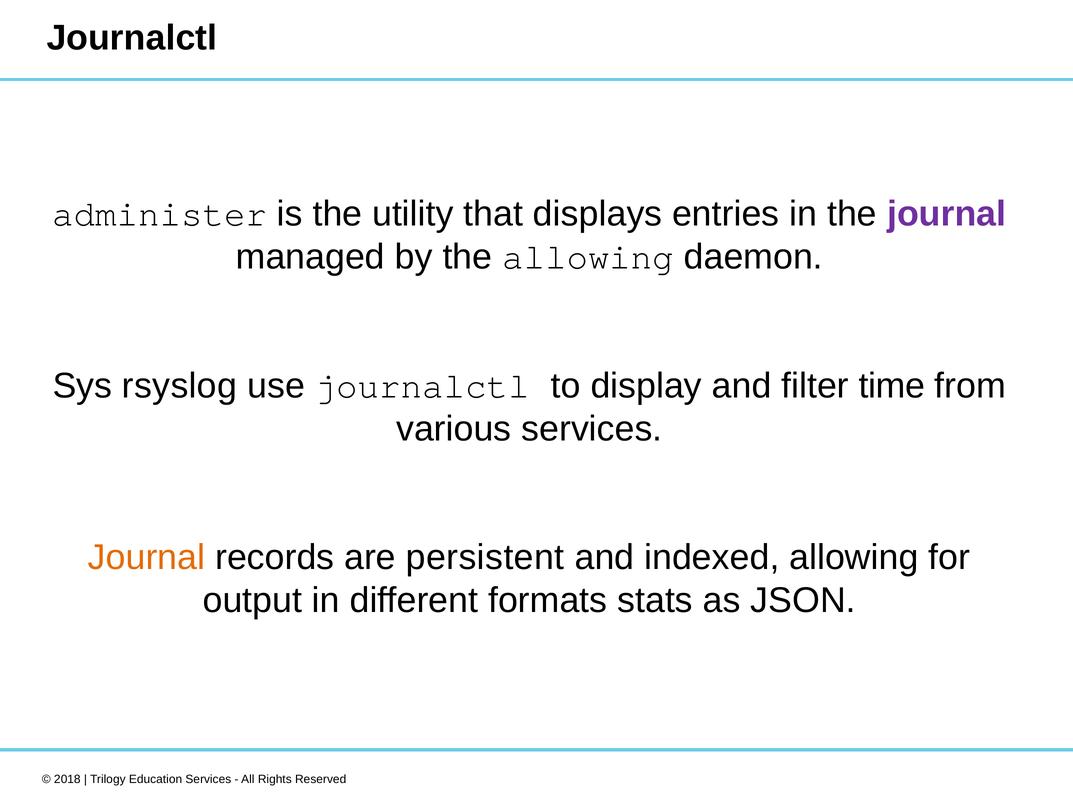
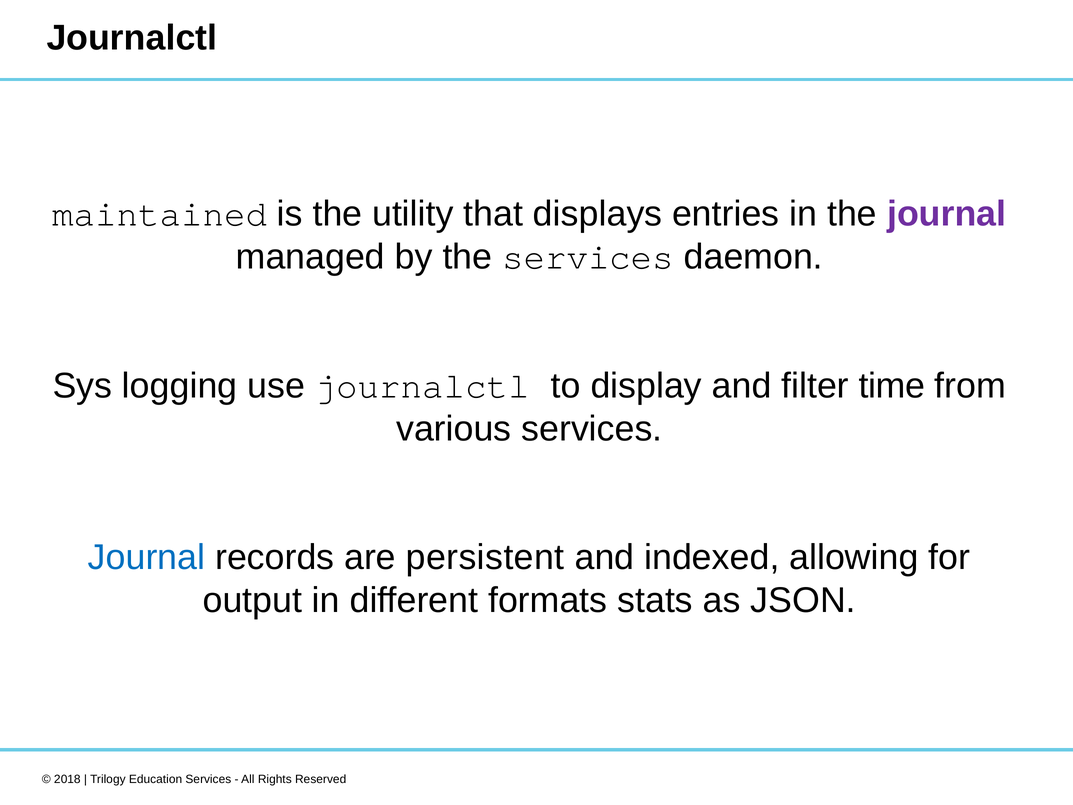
administer: administer -> maintained (160, 214)
the allowing: allowing -> services (588, 257)
rsyslog: rsyslog -> logging (180, 386)
Journal colour: orange -> blue (147, 557)
